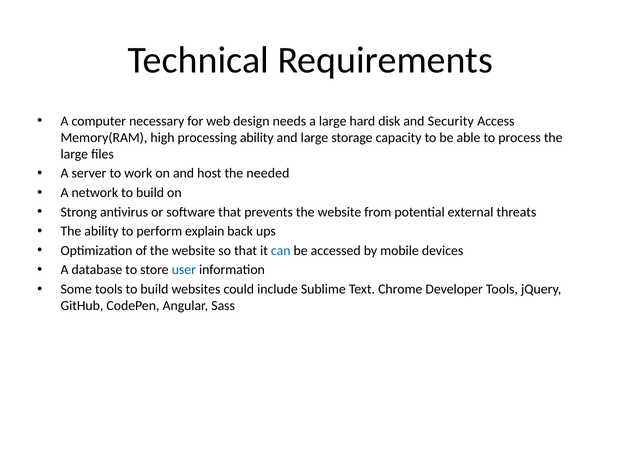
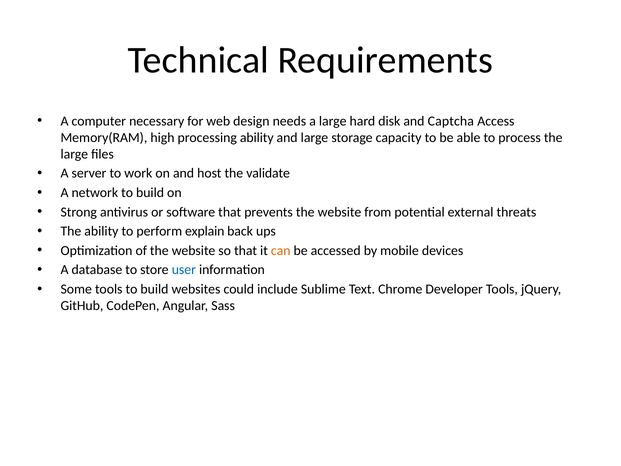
Security: Security -> Captcha (451, 121)
needed: needed -> validate (268, 173)
can colour: blue -> orange (281, 250)
